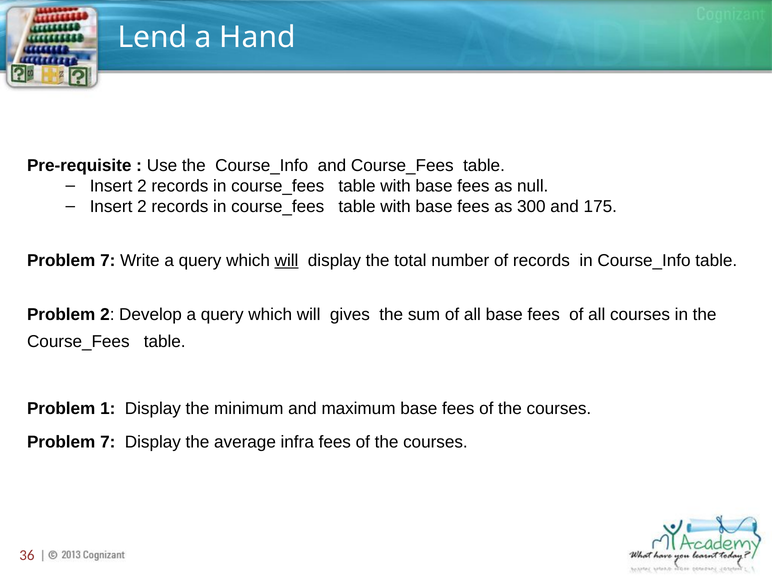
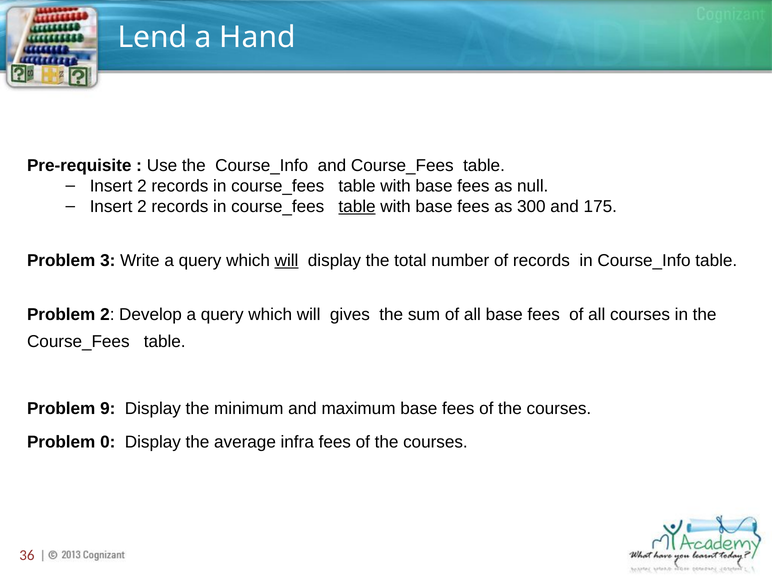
table underline: none -> present (357, 207)
7: 7 -> 3 (108, 261)
1: 1 -> 9 (108, 409)
7: 7 -> 0 (108, 442)
